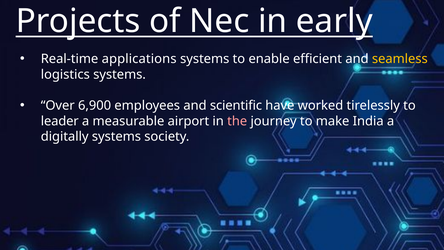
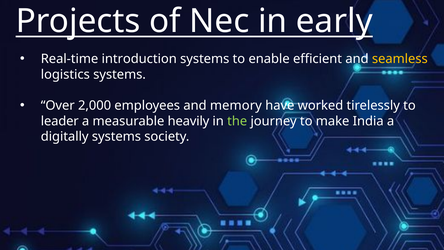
applications: applications -> introduction (139, 59)
6,900: 6,900 -> 2,000 (95, 105)
scientific: scientific -> memory (236, 105)
airport: airport -> heavily (188, 121)
the colour: pink -> light green (237, 121)
